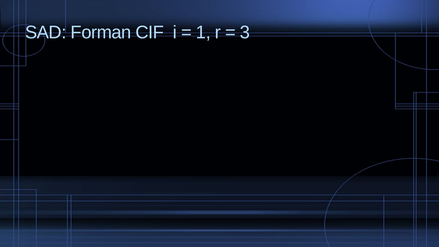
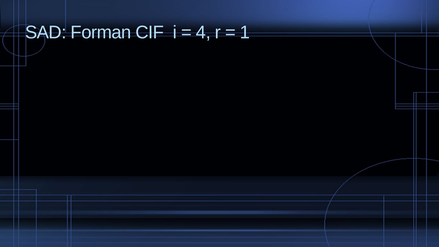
1: 1 -> 4 (203, 32)
3: 3 -> 1 (245, 32)
